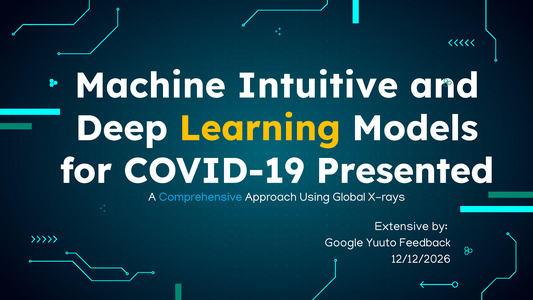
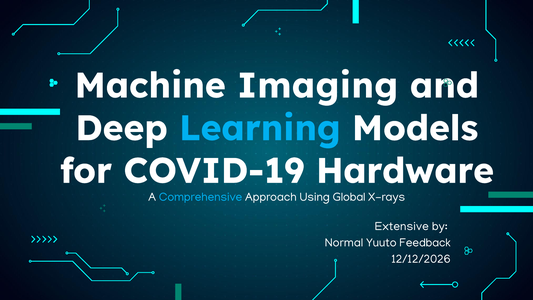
Intuitive: Intuitive -> Imaging (318, 86)
Learning colour: yellow -> light blue (260, 128)
Presented: Presented -> Hardware (405, 171)
Google: Google -> Normal (344, 242)
